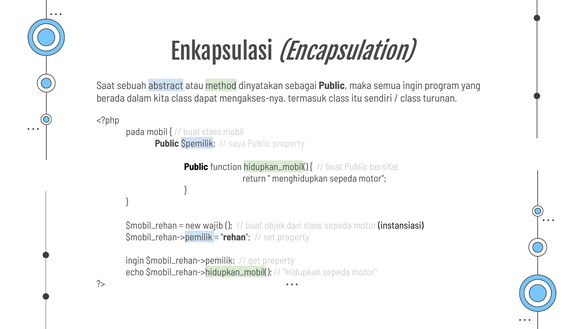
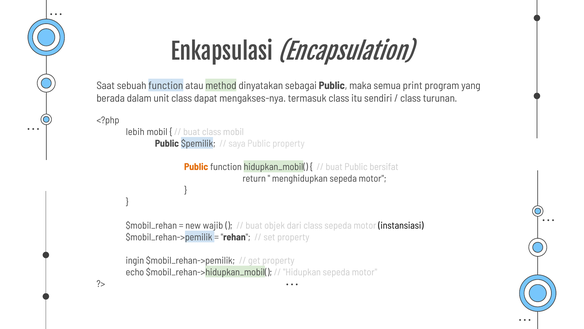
sebuah abstract: abstract -> function (166, 86)
semua ingin: ingin -> print (413, 86)
kita: kita -> unit (161, 98)
pada: pada -> lebih (135, 132)
Public colour: black -> orange (196, 167)
